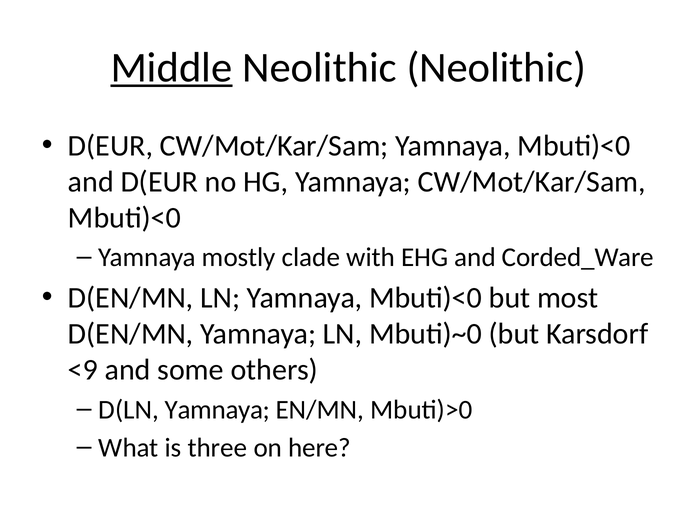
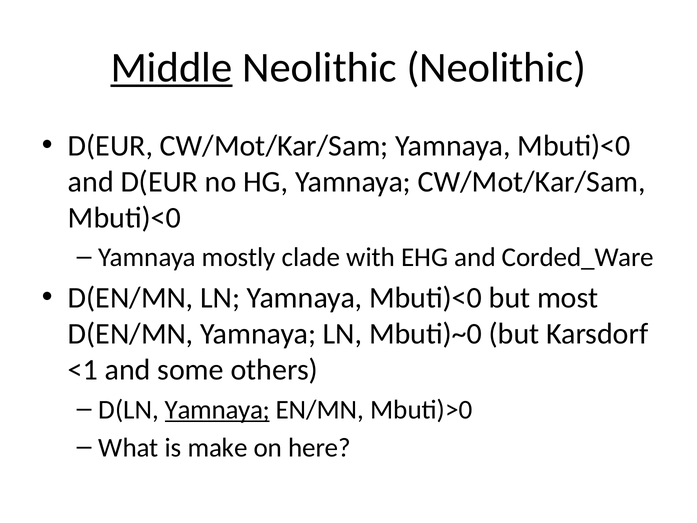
<9: <9 -> <1 (83, 370)
Yamnaya underline: none -> present (217, 409)
three: three -> make (218, 447)
